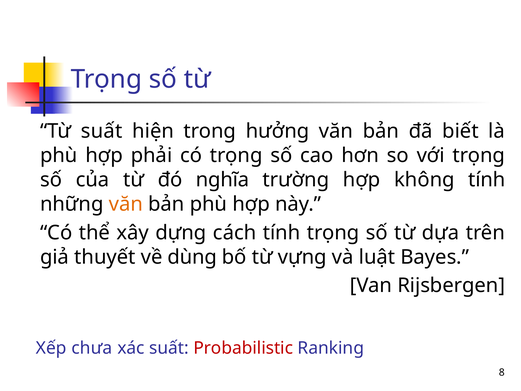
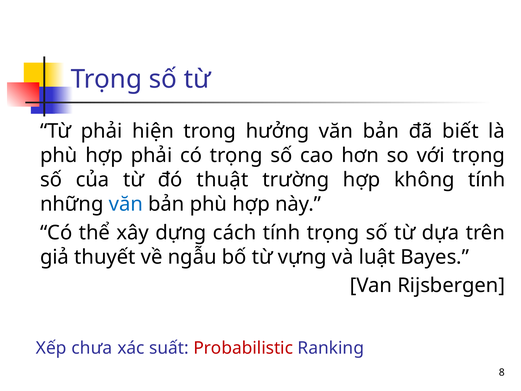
Từ suất: suất -> phải (102, 131)
nghĩa: nghĩa -> thuật (222, 180)
văn colour: orange -> blue (126, 204)
dùng: dùng -> ngẫu (192, 257)
